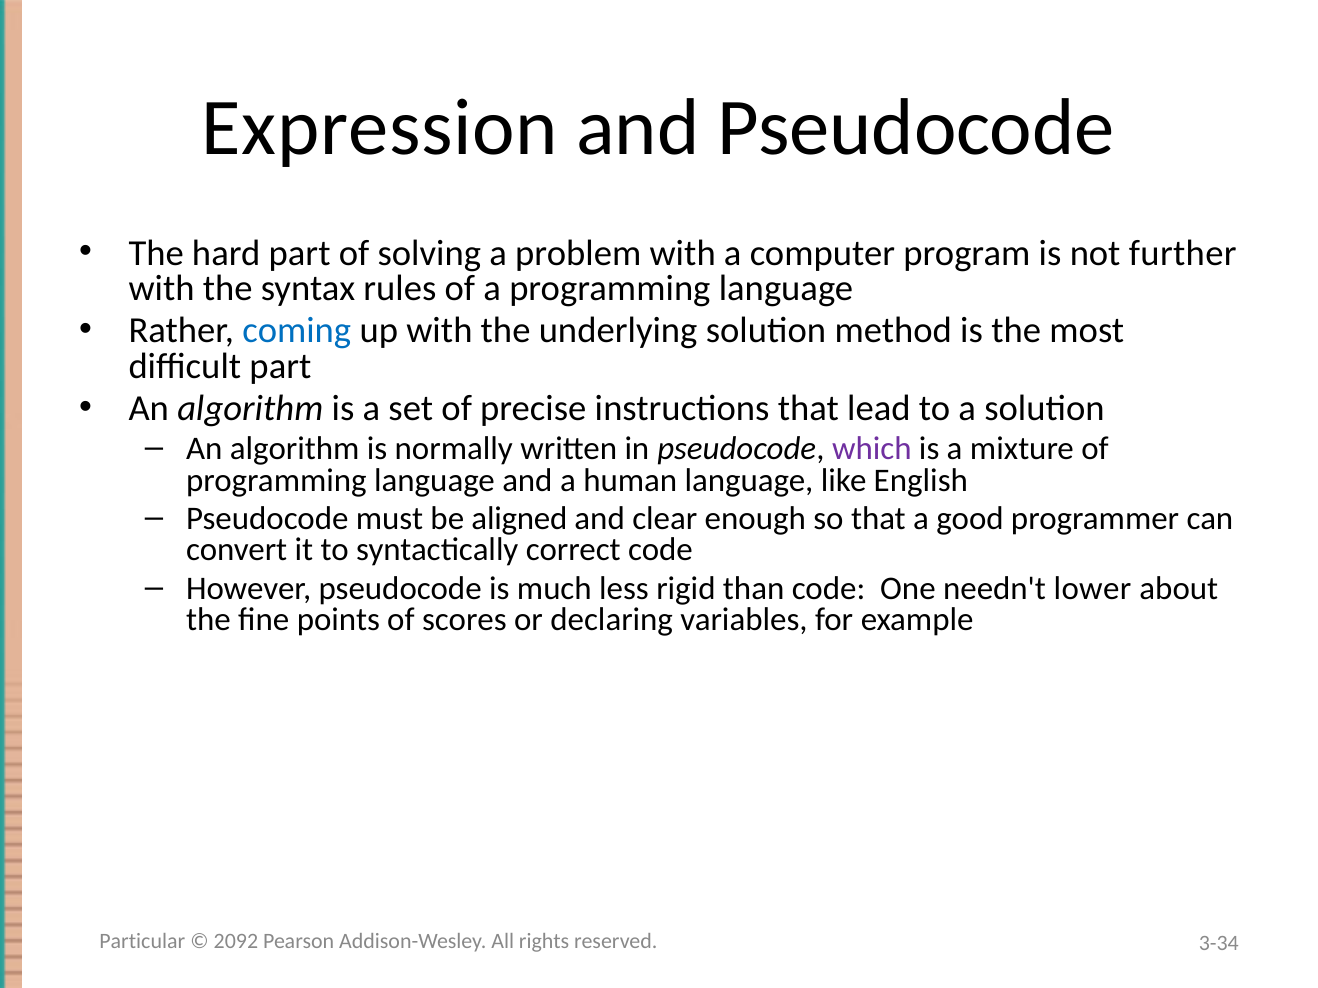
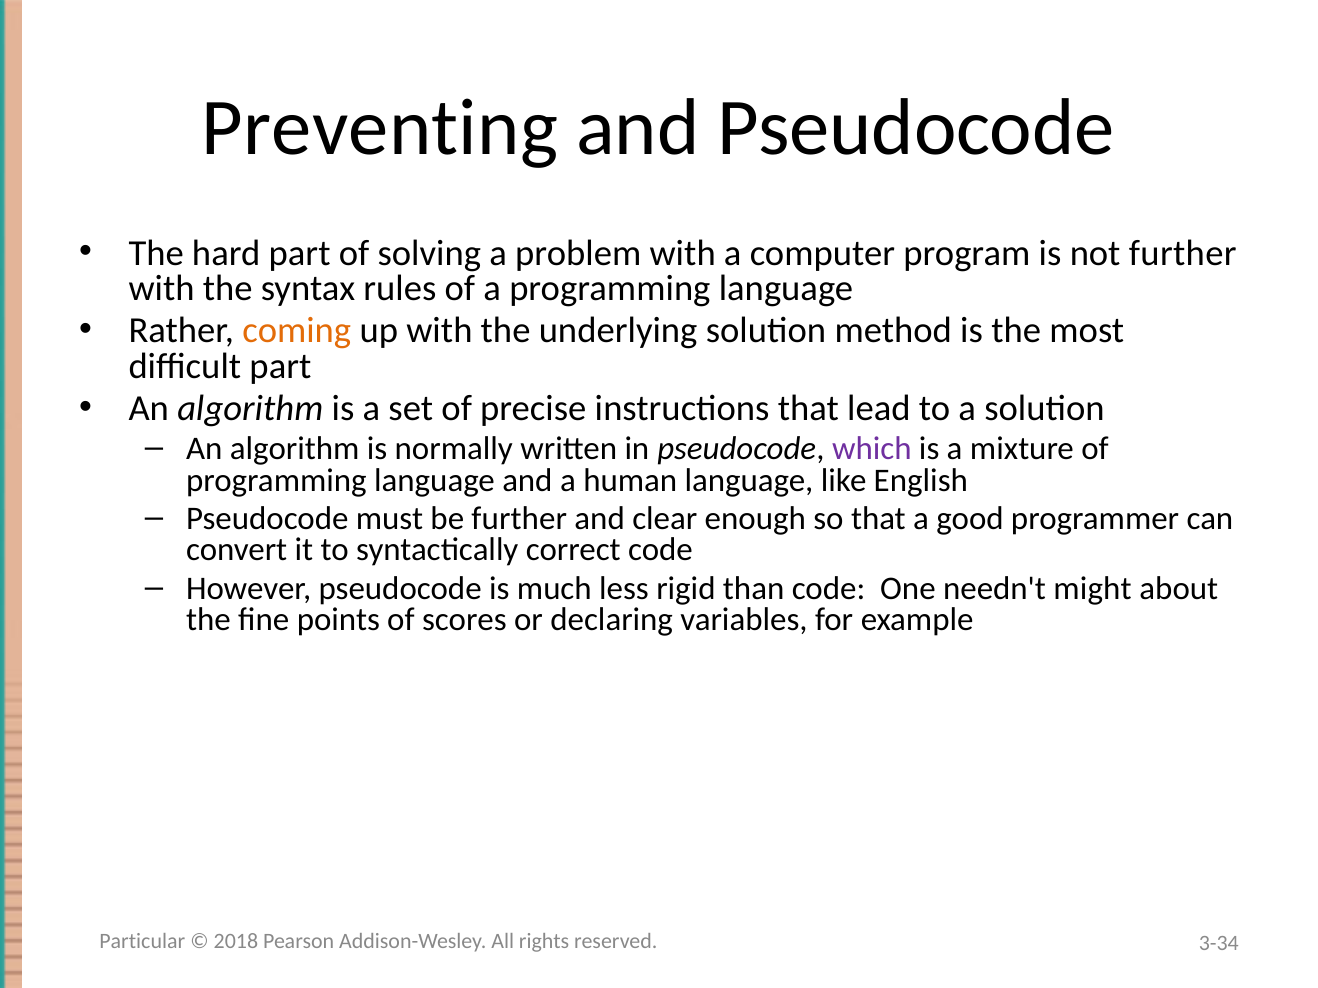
Expression: Expression -> Preventing (380, 128)
coming colour: blue -> orange (297, 331)
be aligned: aligned -> further (519, 519)
lower: lower -> might (1093, 589)
2092: 2092 -> 2018 (236, 942)
